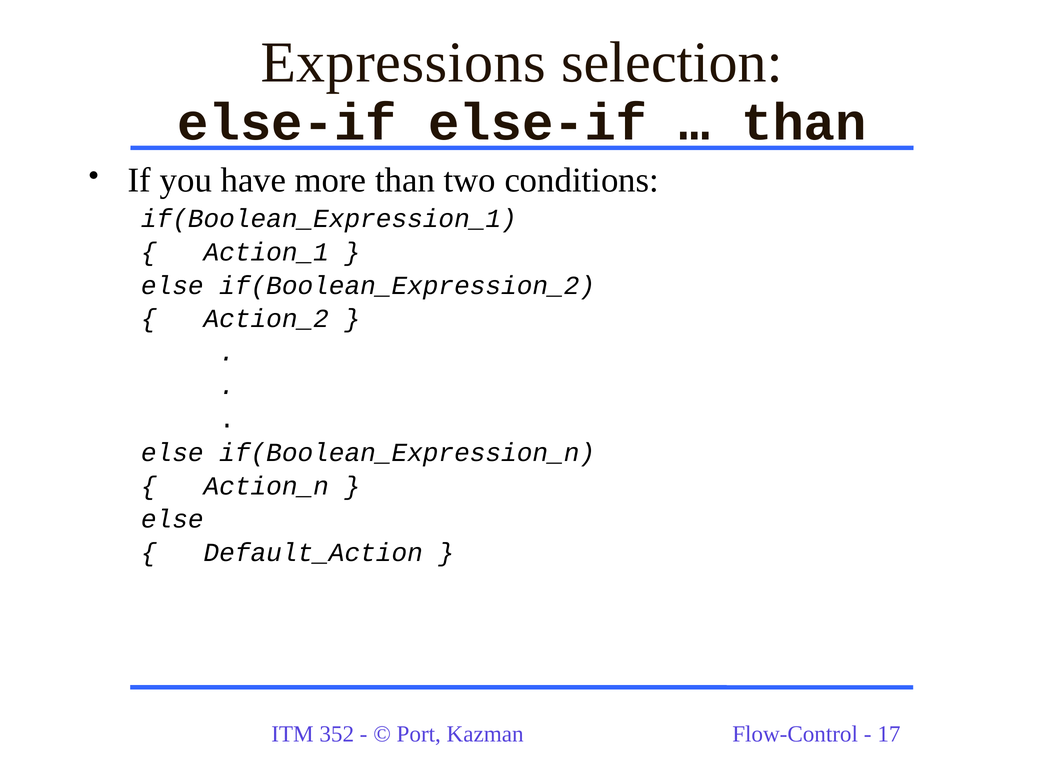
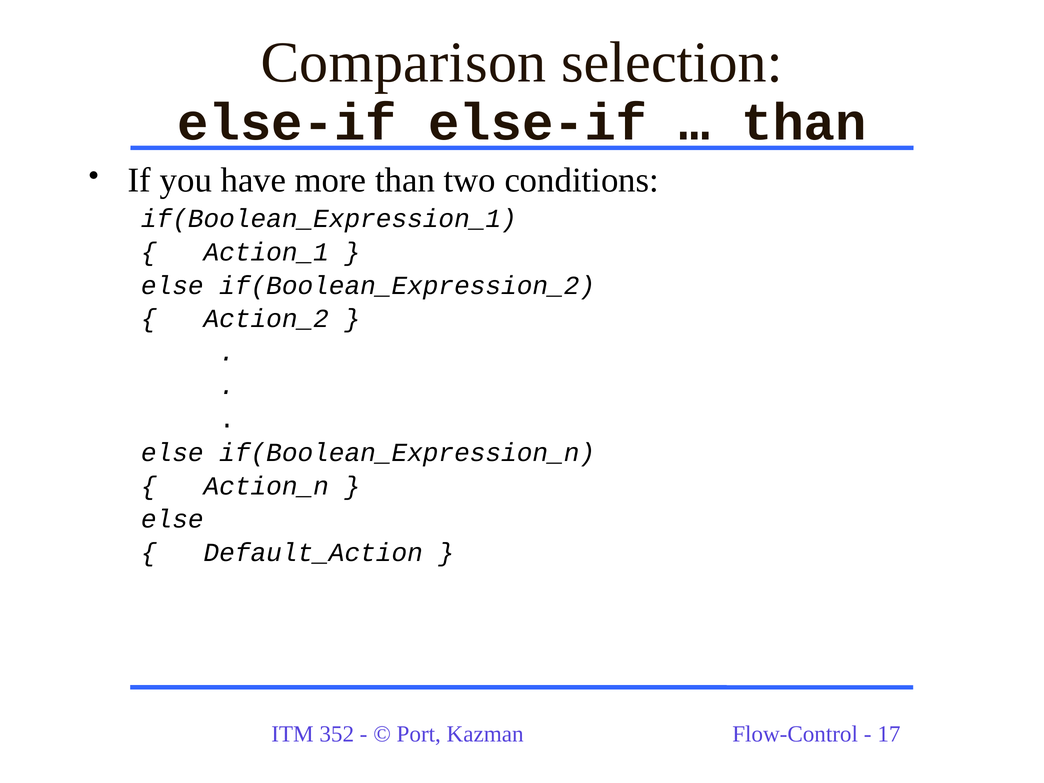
Expressions: Expressions -> Comparison (403, 63)
